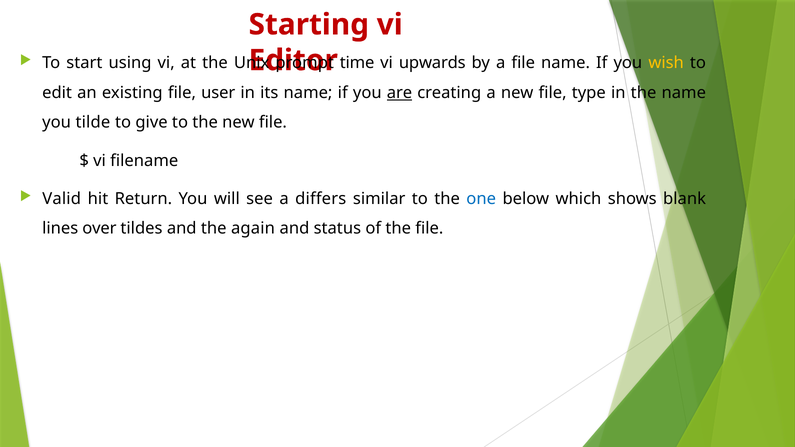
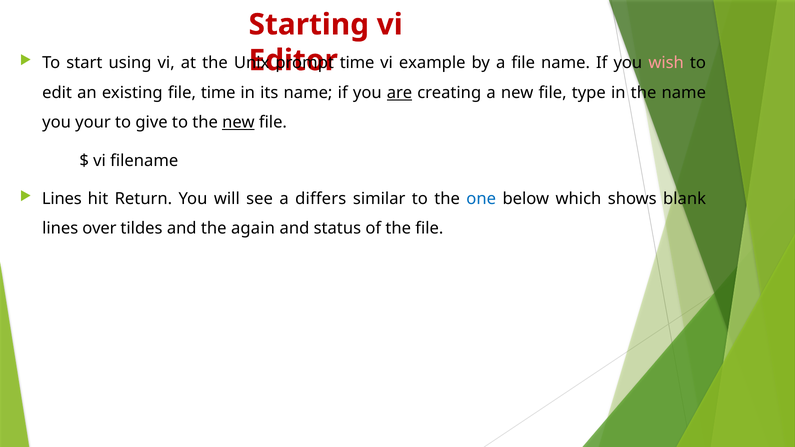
upwards: upwards -> example (432, 63)
wish colour: yellow -> pink (666, 63)
file user: user -> time (218, 93)
tilde: tilde -> your (93, 123)
new underline: none -> present (238, 123)
Valid: Valid -> Lines (62, 199)
